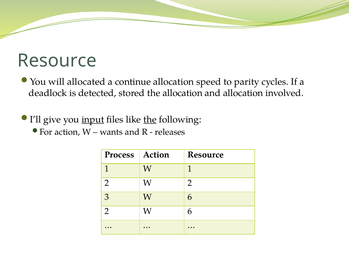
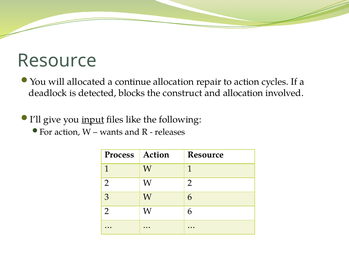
speed: speed -> repair (209, 82)
to parity: parity -> action (247, 82)
stored: stored -> blocks (132, 93)
the allocation: allocation -> construct (182, 93)
the underline: present -> none (150, 120)
